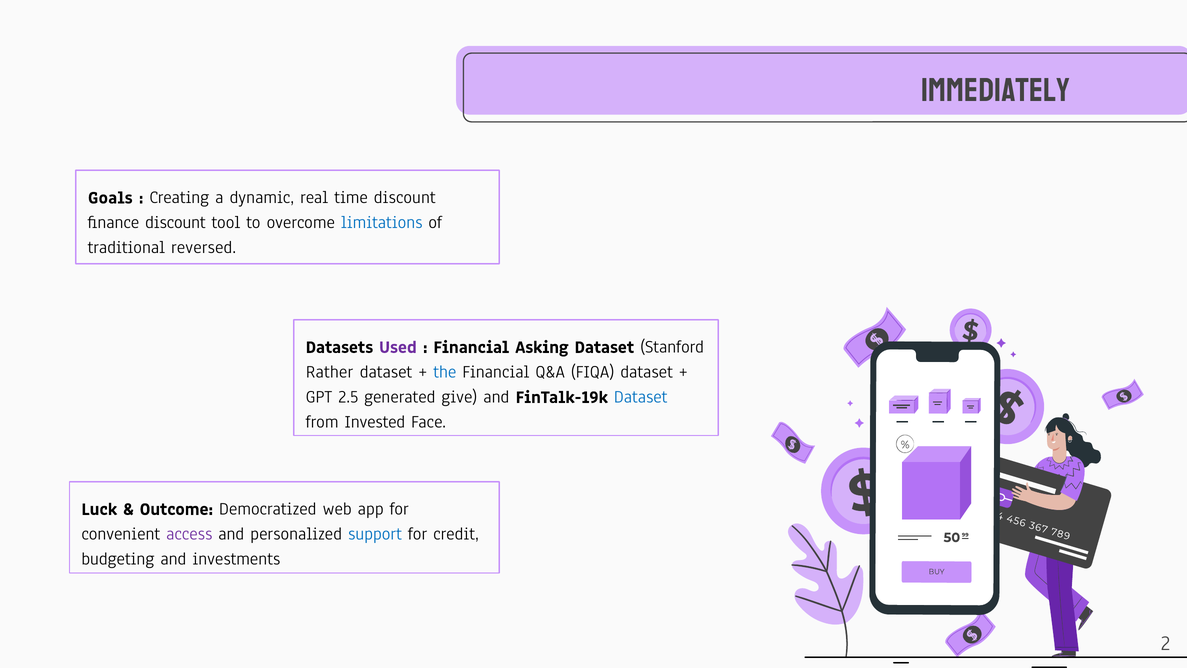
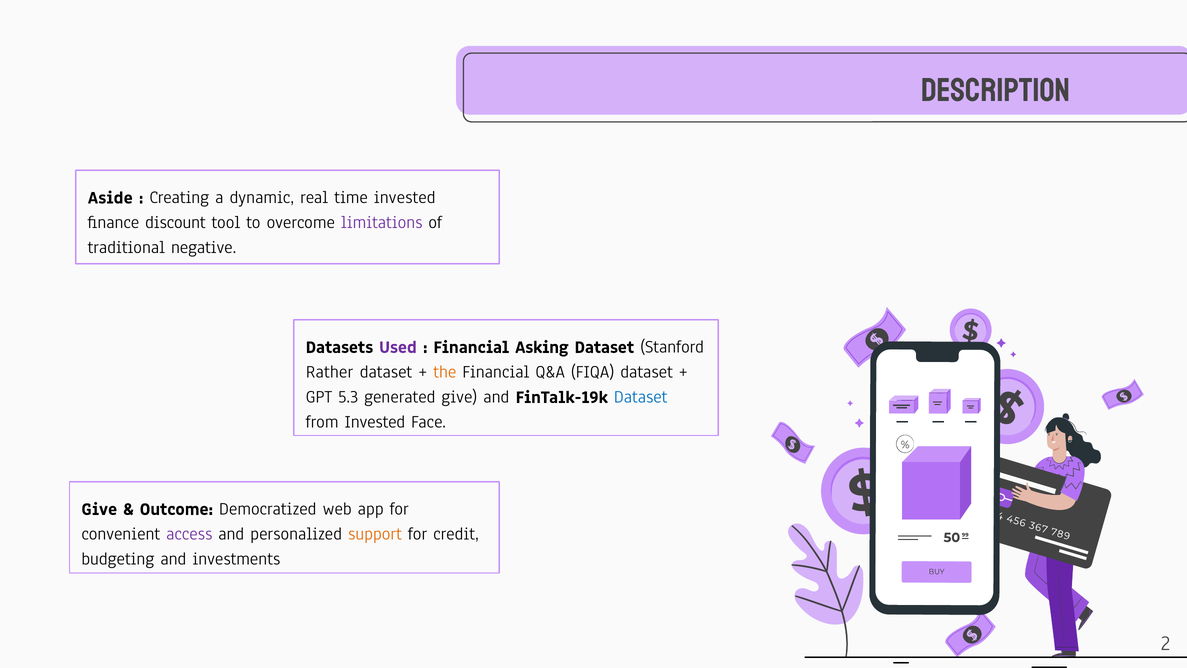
Immediately: Immediately -> Description (996, 90)
Goals: Goals -> Aside (110, 197)
time discount: discount -> invested (405, 197)
limitations colour: blue -> purple (382, 222)
reversed: reversed -> negative (204, 247)
the colour: blue -> orange (445, 372)
2.5: 2.5 -> 5.3 (348, 397)
Luck: Luck -> Give (99, 509)
support colour: blue -> orange (375, 534)
